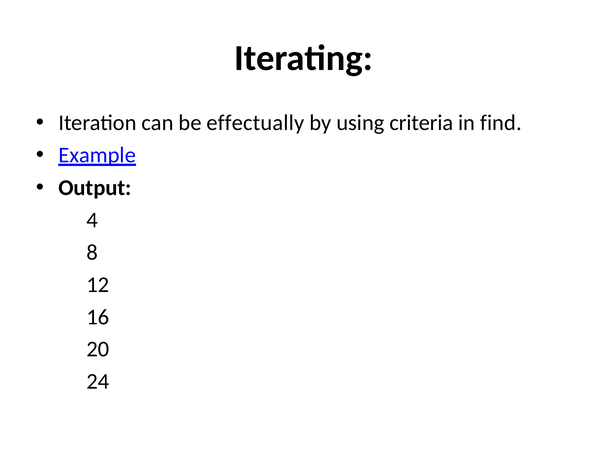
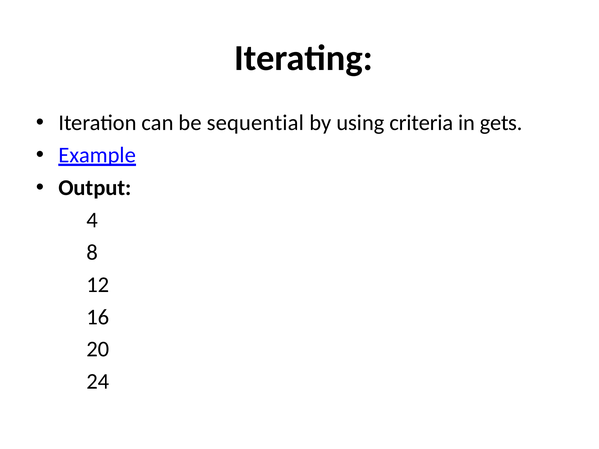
effectually: effectually -> sequential (255, 123)
find: find -> gets (501, 123)
